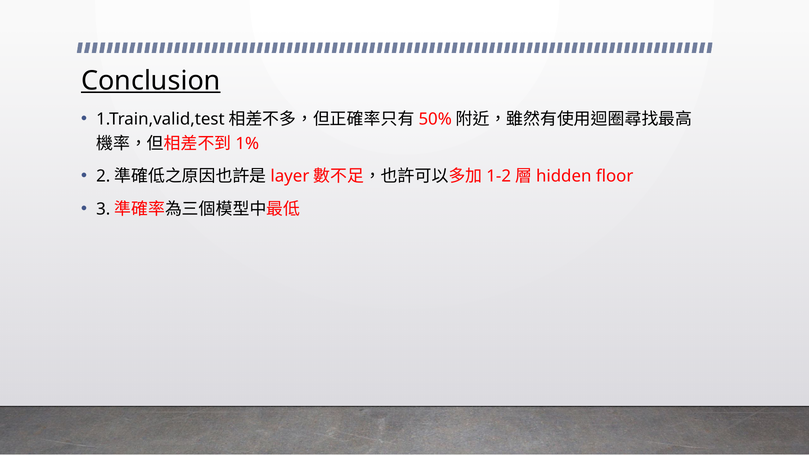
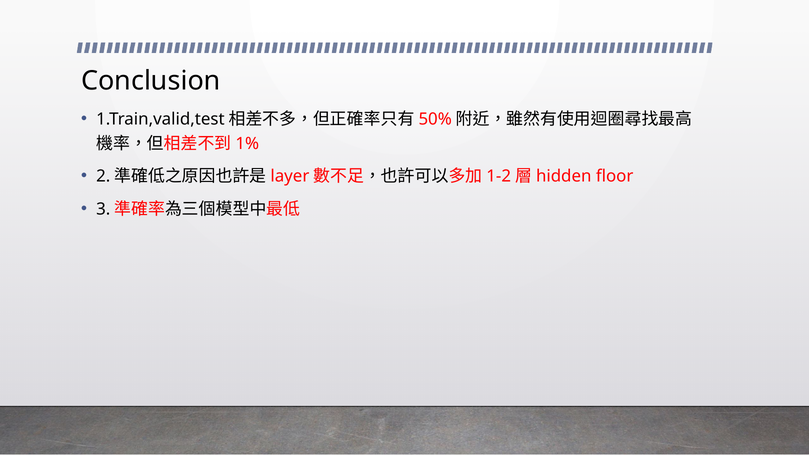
Conclusion underline: present -> none (151, 81)
